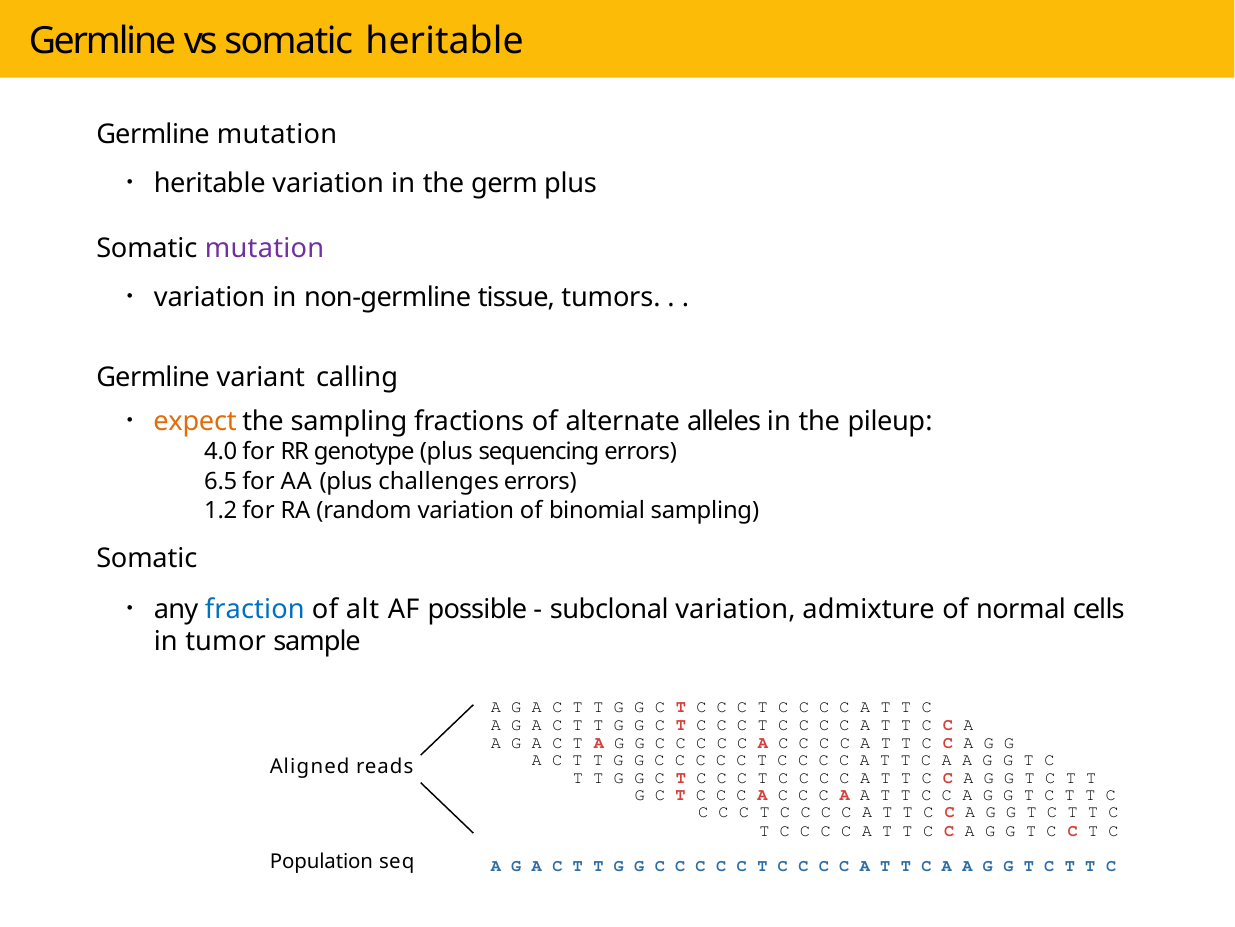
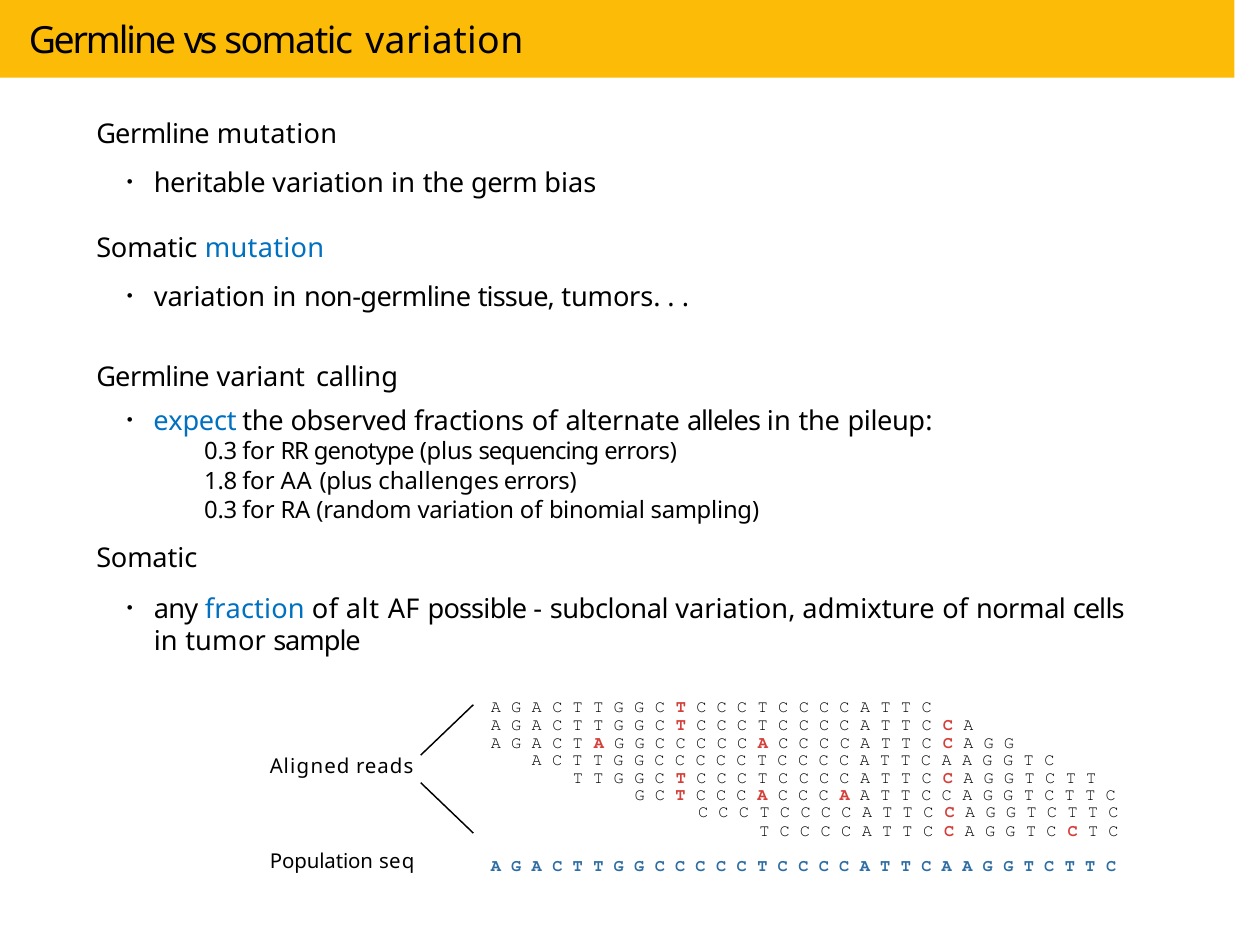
somatic heritable: heritable -> variation (444, 41)
germ plus: plus -> bias (570, 183)
mutation colour: purple -> blue (265, 248)
expect colour: orange -> blue (195, 421)
the sampling: sampling -> observed (349, 421)
4.0: 4.0 -> 0.3 (221, 452)
6.5: 6.5 -> 1.8 (221, 481)
1.2: 1.2 -> 0.3 (221, 511)
